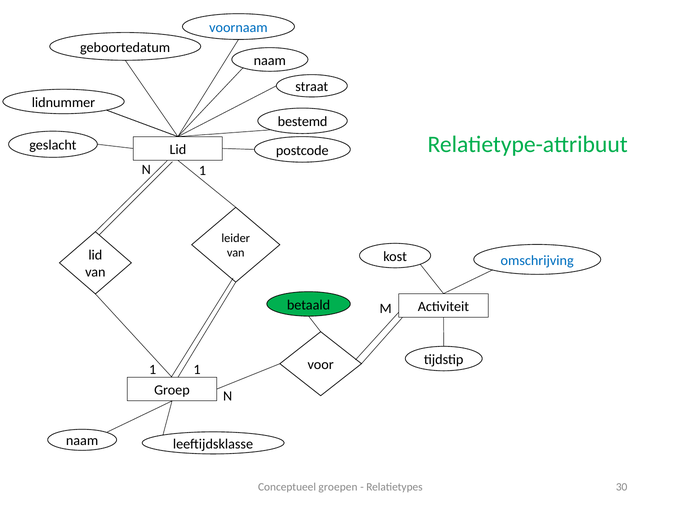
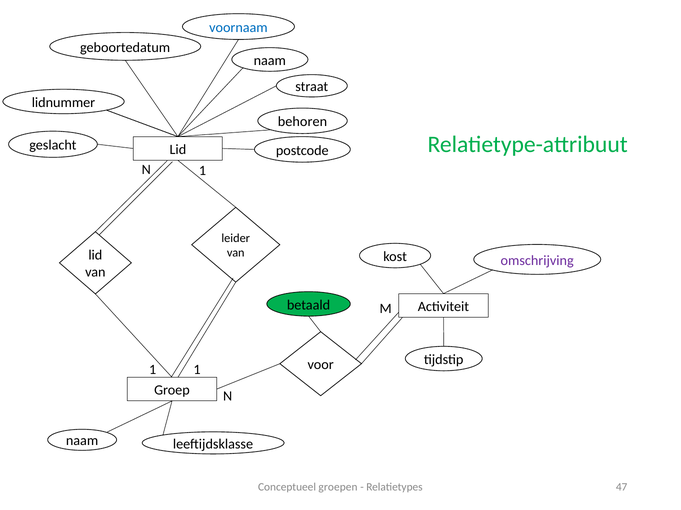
bestemd: bestemd -> behoren (302, 122)
omschrijving colour: blue -> purple (537, 261)
30: 30 -> 47 (622, 488)
